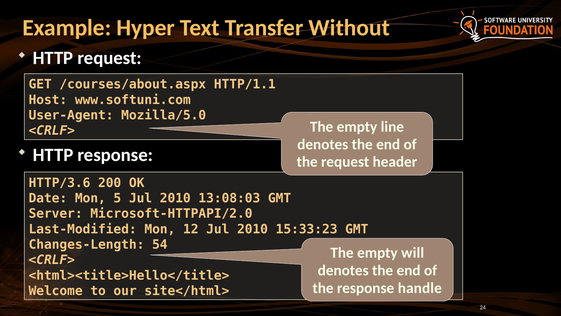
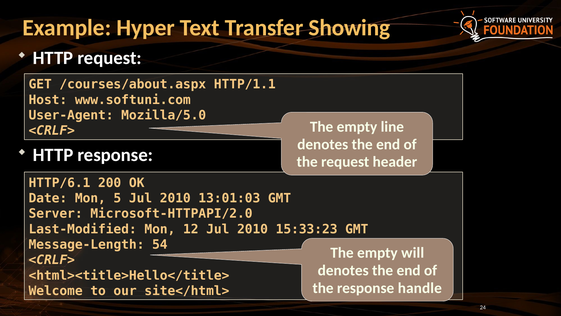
Without: Without -> Showing (349, 28)
HTTP/3.6: HTTP/3.6 -> HTTP/6.1 (59, 183)
13:08:03: 13:08:03 -> 13:01:03 (229, 198)
Changes-Length: Changes-Length -> Message-Length (87, 244)
